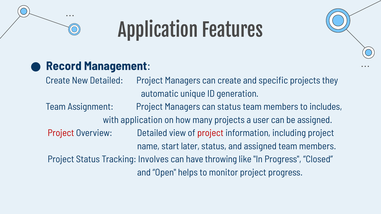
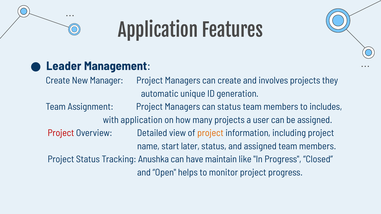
Record: Record -> Leader (64, 66)
New Detailed: Detailed -> Manager (107, 81)
specific: specific -> involves (273, 81)
project colour: red -> orange (210, 133)
Involves: Involves -> Anushka (153, 160)
throwing: throwing -> maintain (221, 160)
